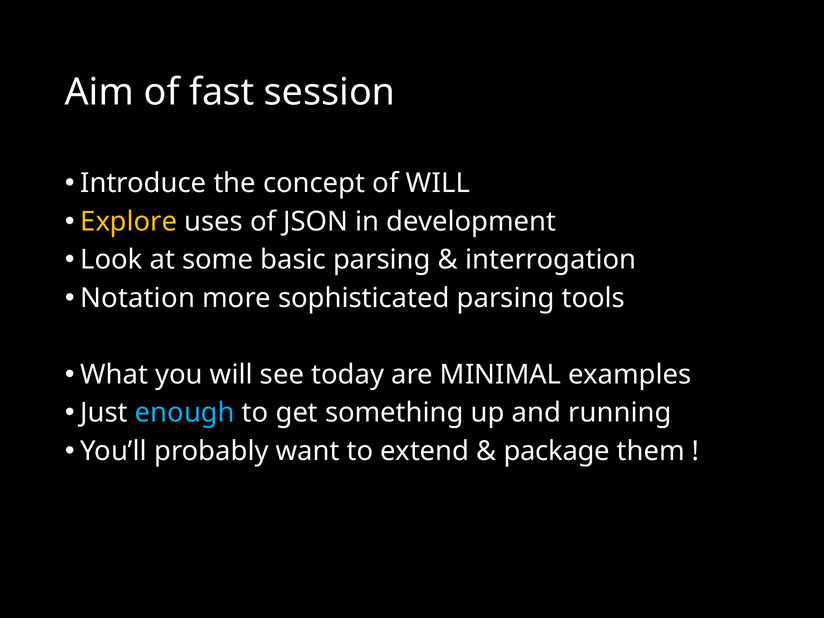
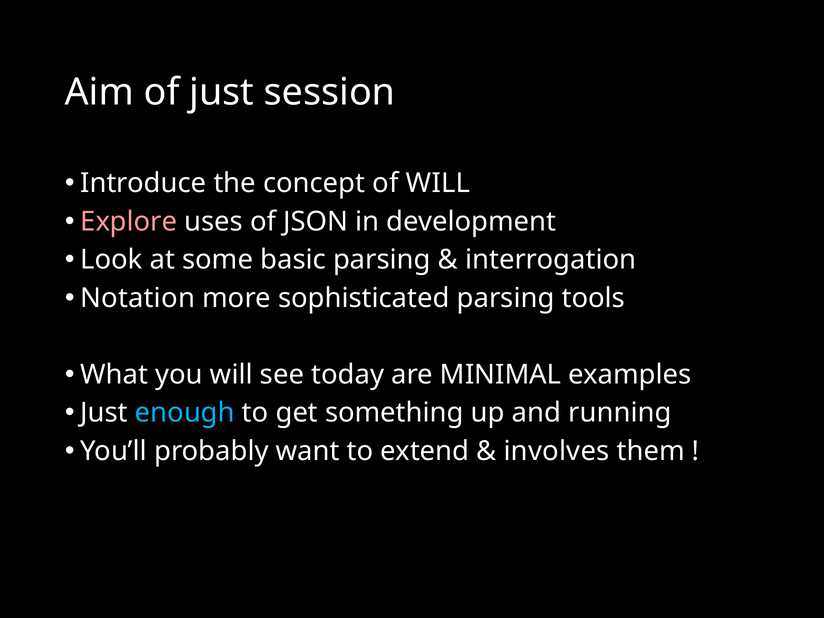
of fast: fast -> just (222, 92)
Explore colour: yellow -> pink (129, 222)
package: package -> involves (557, 451)
